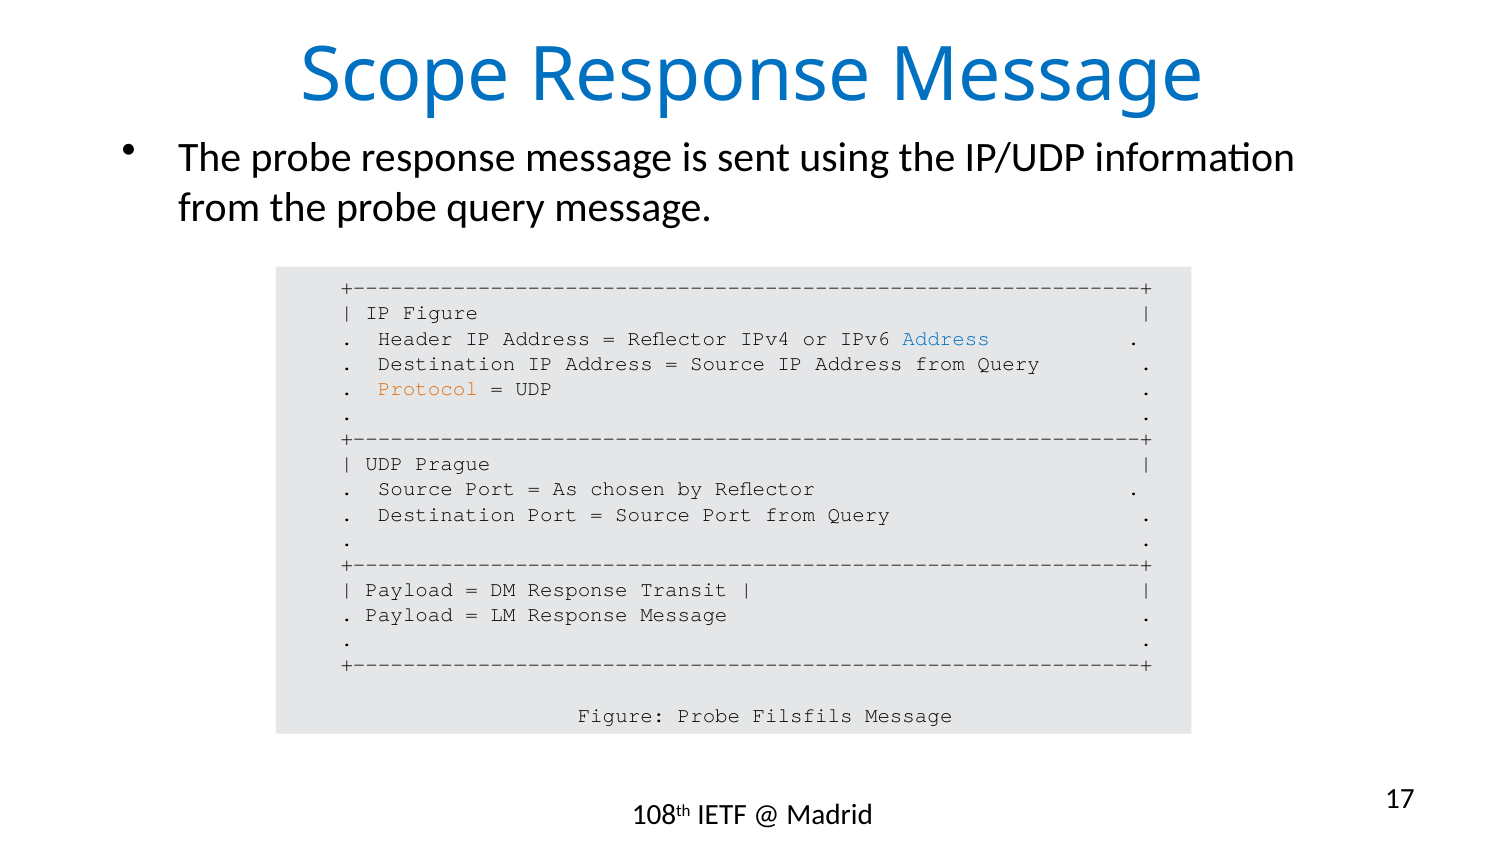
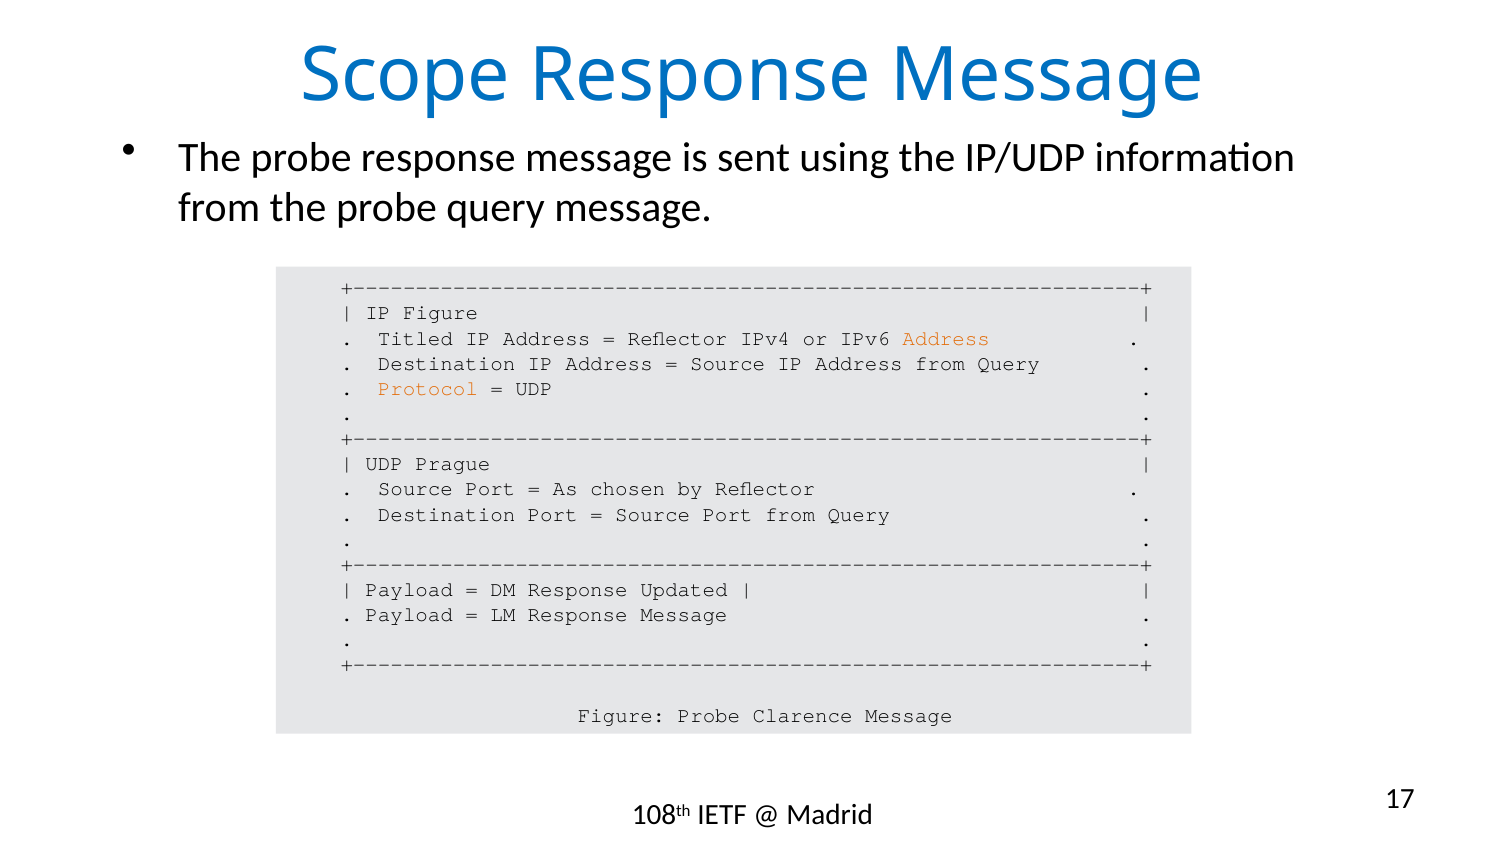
Header: Header -> Titled (415, 338)
Address colour: blue -> orange (946, 338)
Transit: Transit -> Updated (684, 589)
Filsfils: Filsfils -> Clarence (803, 715)
